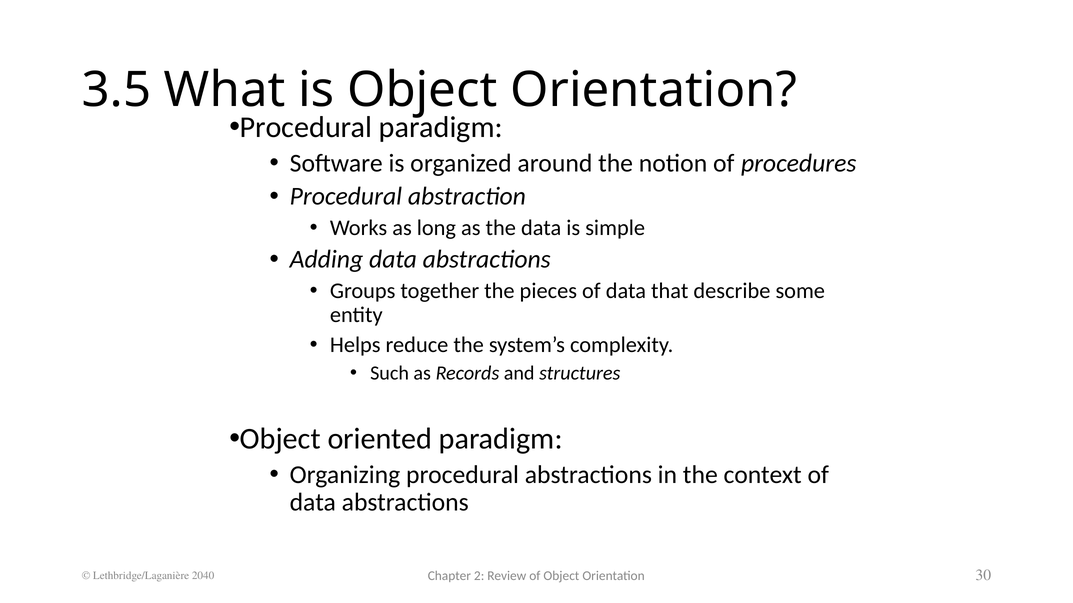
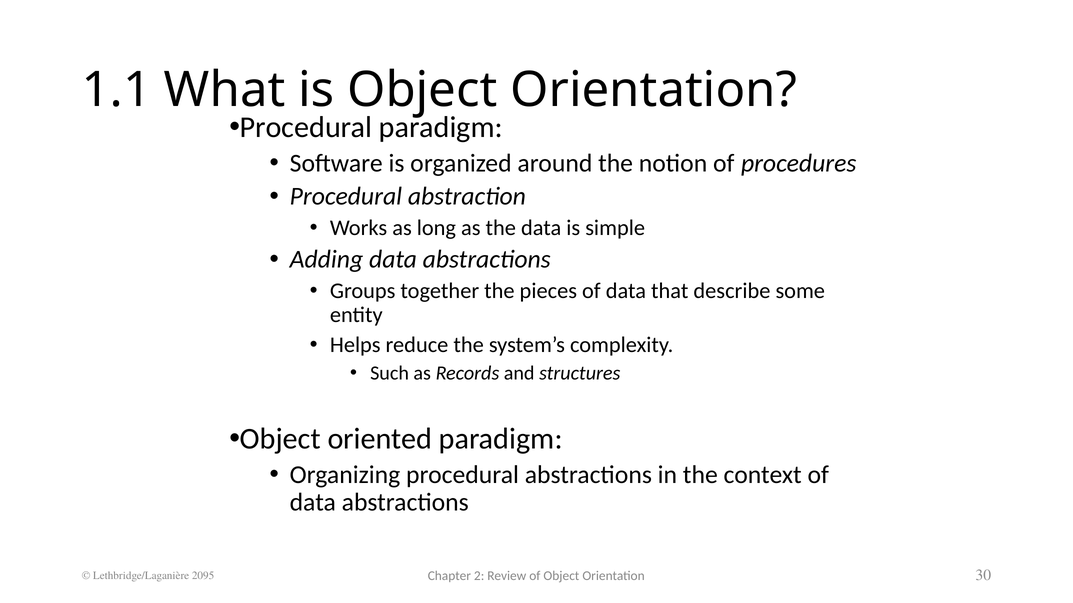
3.5: 3.5 -> 1.1 (117, 90)
2040: 2040 -> 2095 (203, 576)
